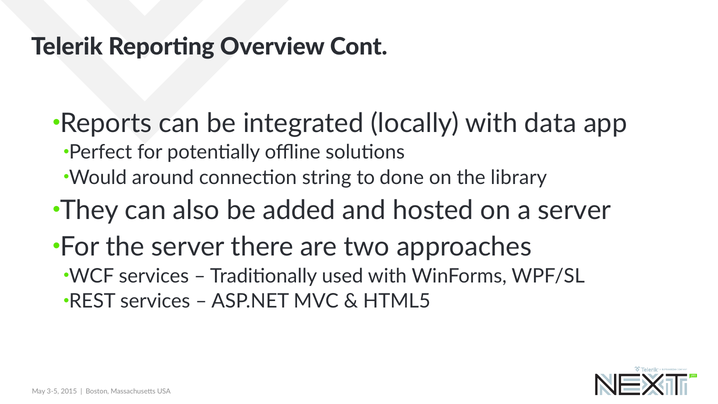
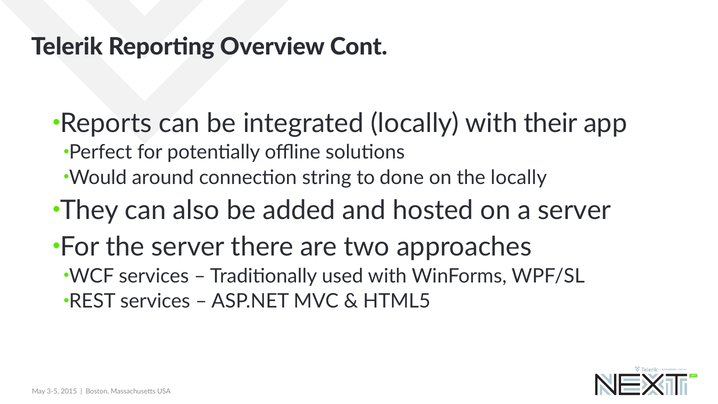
data: data -> their (551, 123)
the library: library -> locally (519, 177)
